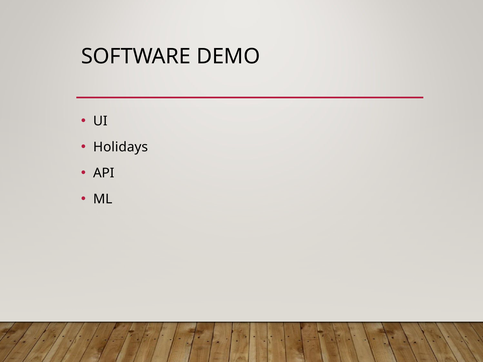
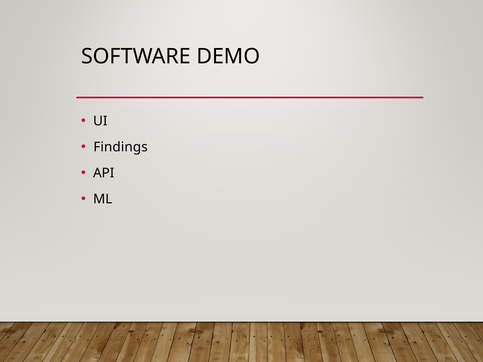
Holidays: Holidays -> Findings (121, 147)
